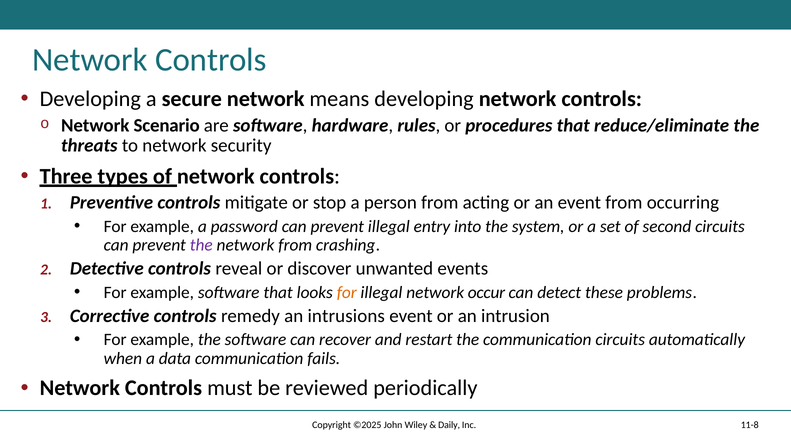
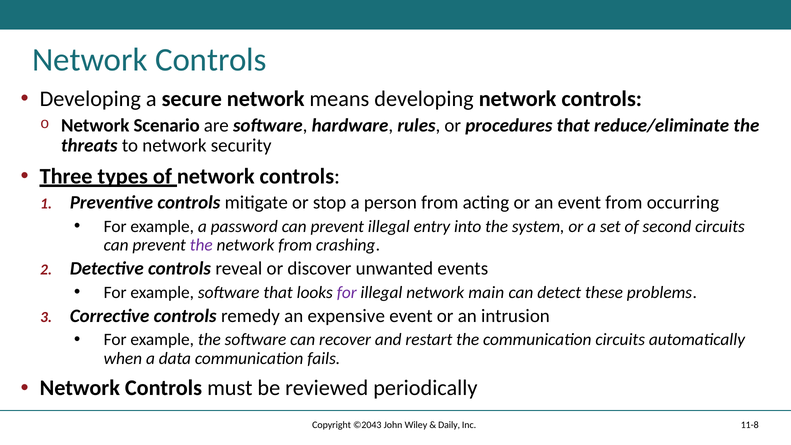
for colour: orange -> purple (347, 292)
occur: occur -> main (486, 292)
intrusions: intrusions -> expensive (346, 316)
©2025: ©2025 -> ©2043 (367, 425)
